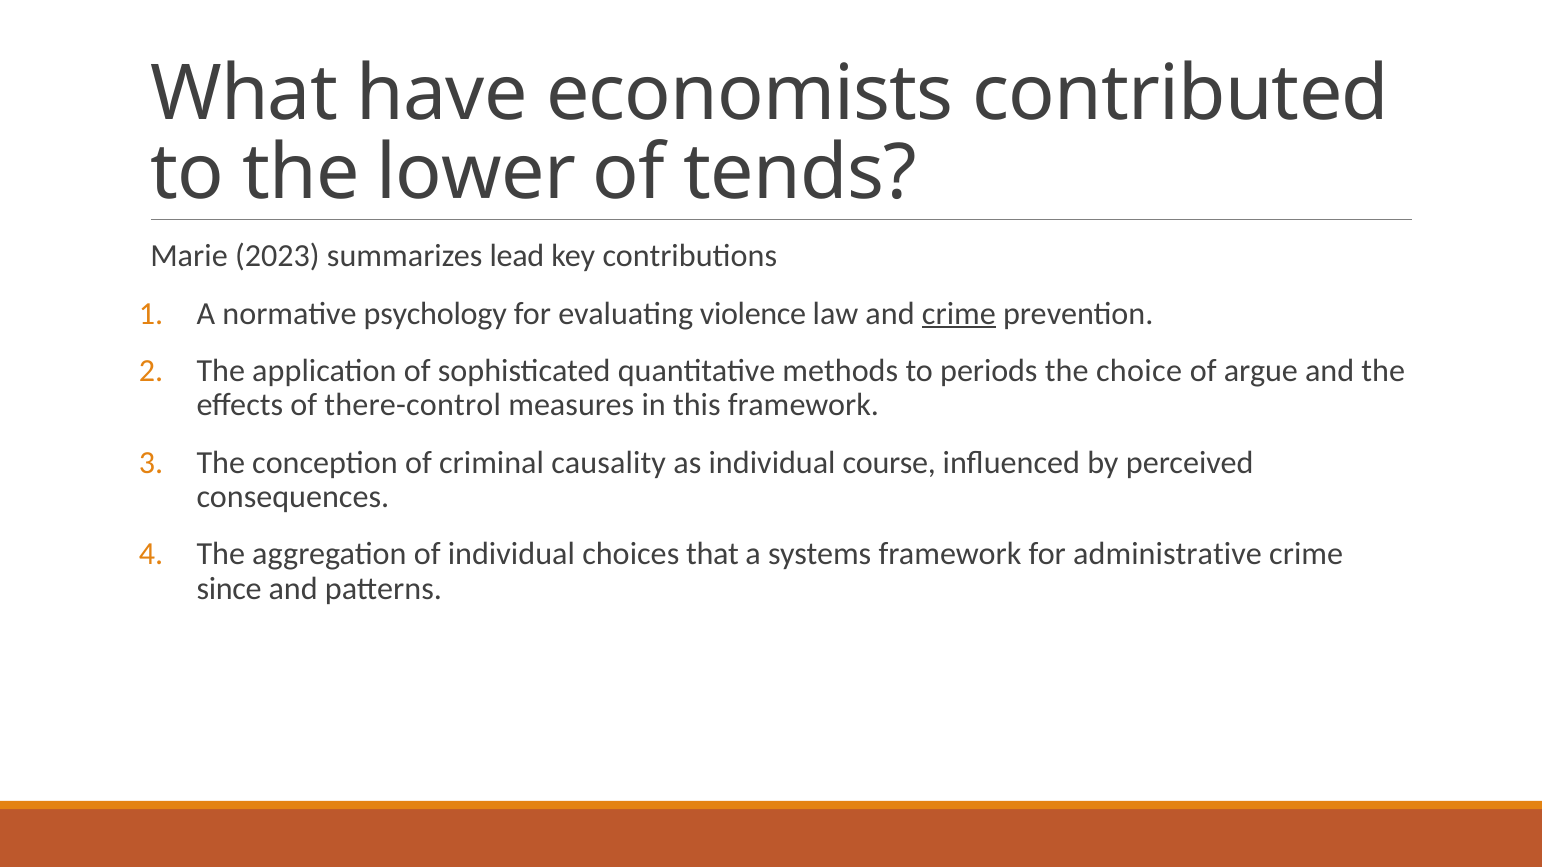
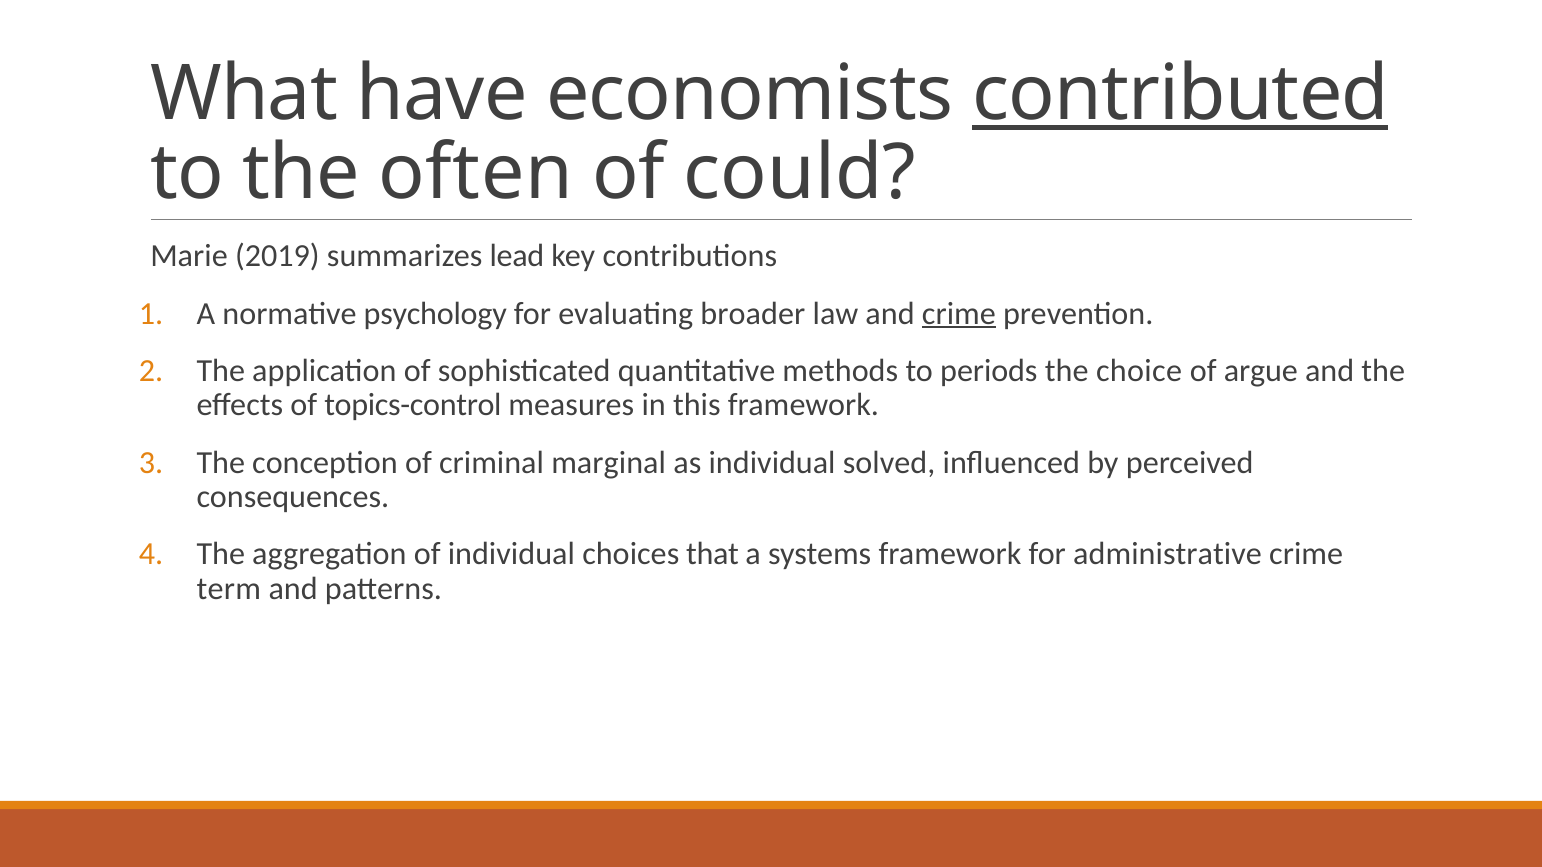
contributed underline: none -> present (1181, 94)
lower: lower -> often (476, 173)
tends: tends -> could (800, 173)
2023: 2023 -> 2019 (277, 256)
violence: violence -> broader (753, 314)
there-control: there-control -> topics-control (413, 405)
causality: causality -> marginal (609, 463)
course: course -> solved (889, 463)
since: since -> term (229, 589)
